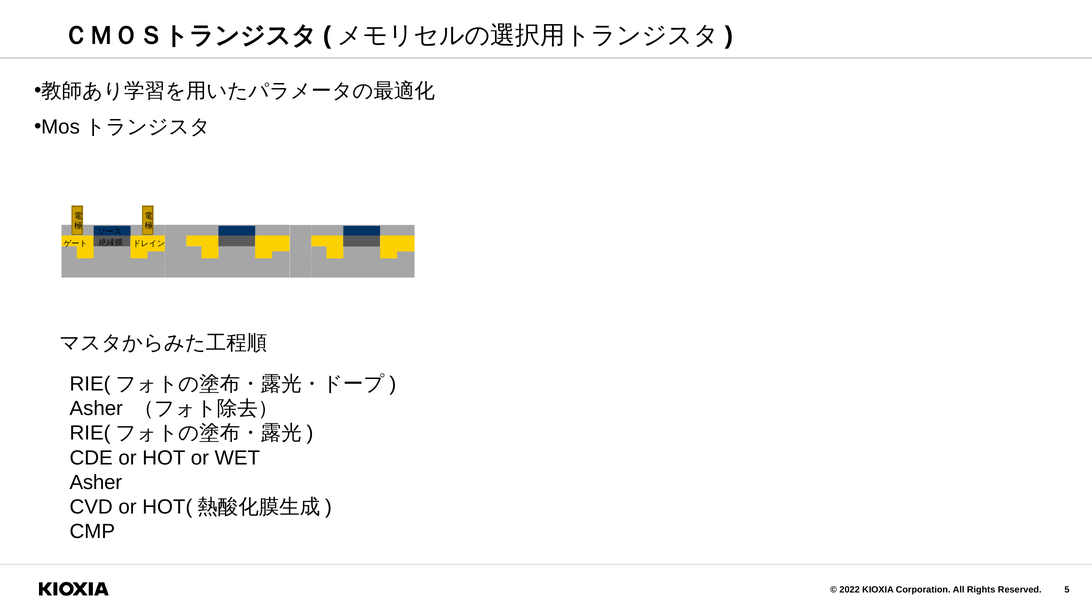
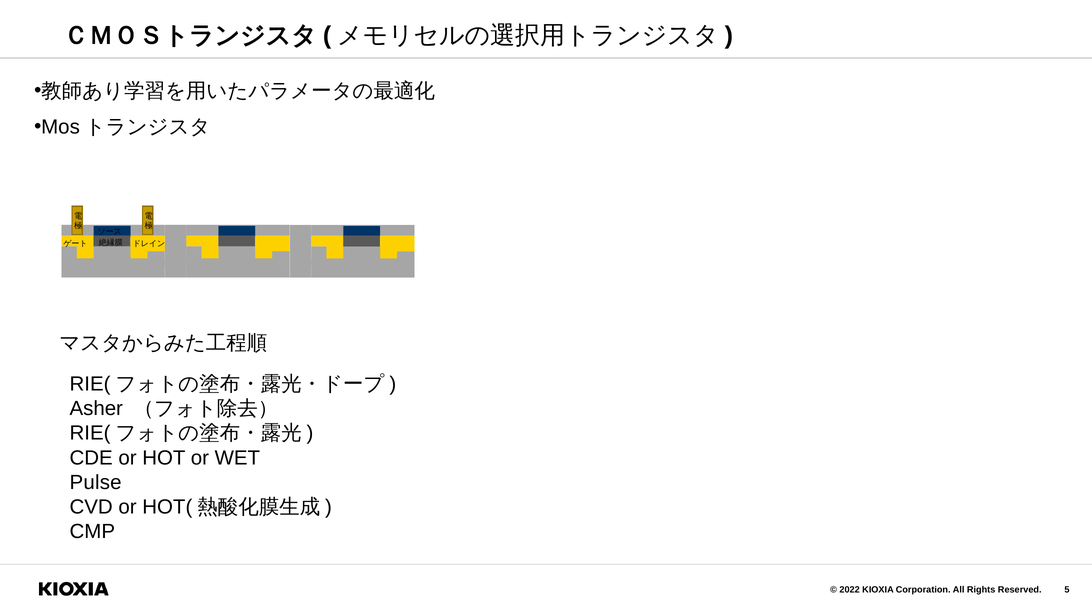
Asher: Asher -> Pulse (96, 483)
